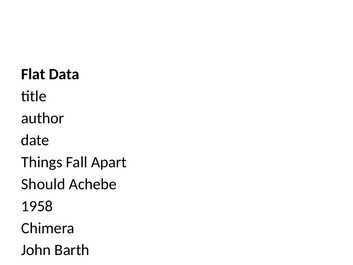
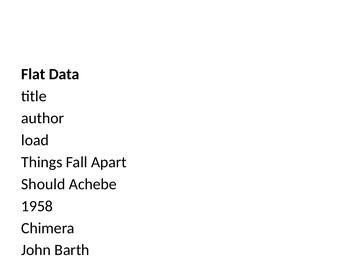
date: date -> load (35, 140)
